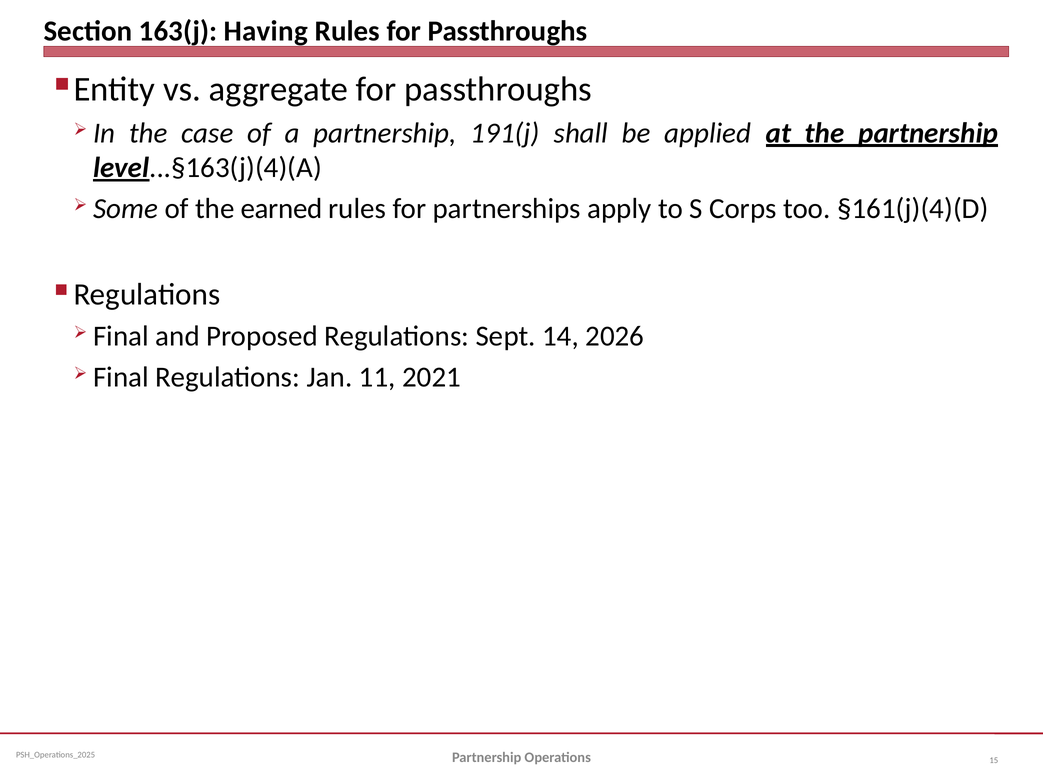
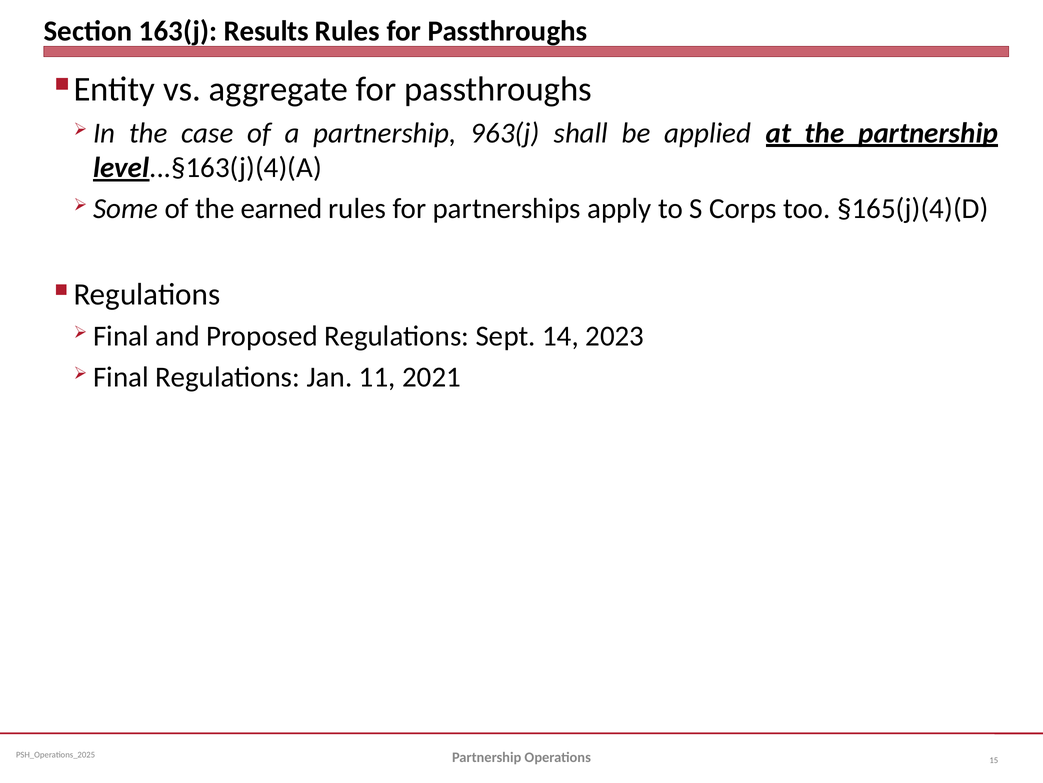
Having: Having -> Results (266, 31)
191(j: 191(j -> 963(j (505, 133)
§161(j)(4)(D: §161(j)(4)(D -> §165(j)(4)(D (913, 208)
2026: 2026 -> 2023 (615, 336)
